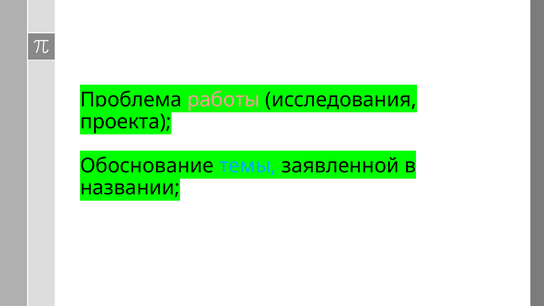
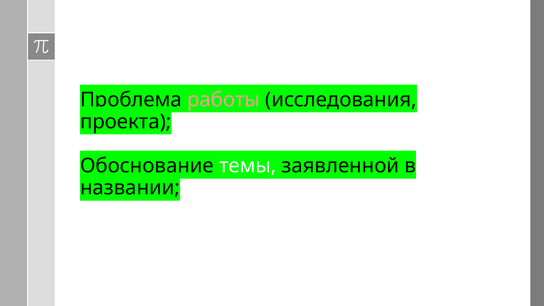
темы colour: light blue -> white (248, 166)
